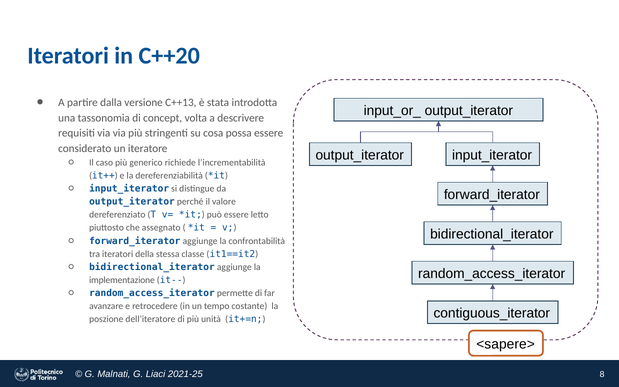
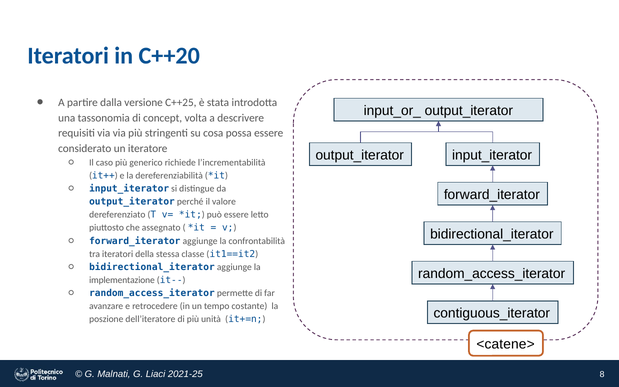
C++13: C++13 -> C++25 (181, 102)
<sapere>: <sapere> -> <catene> (506, 344)
